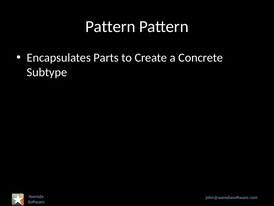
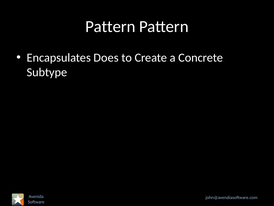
Parts: Parts -> Does (106, 57)
